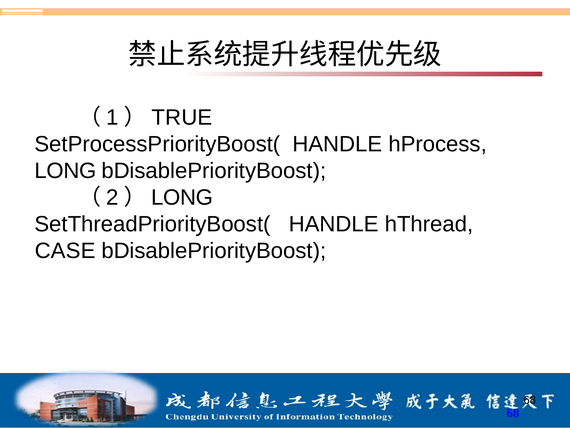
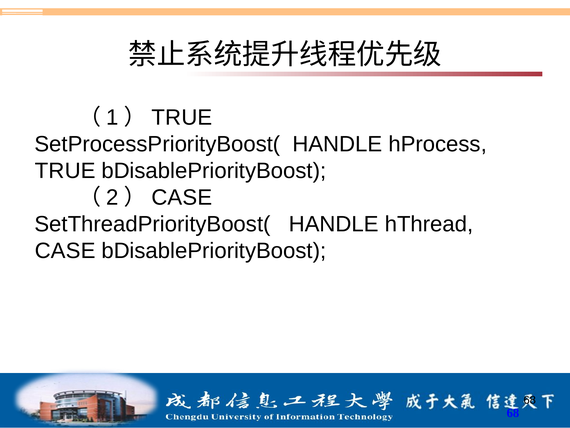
LONG: LONG -> TRUE (65, 171)
LONG: LONG -> CASE (182, 197)
